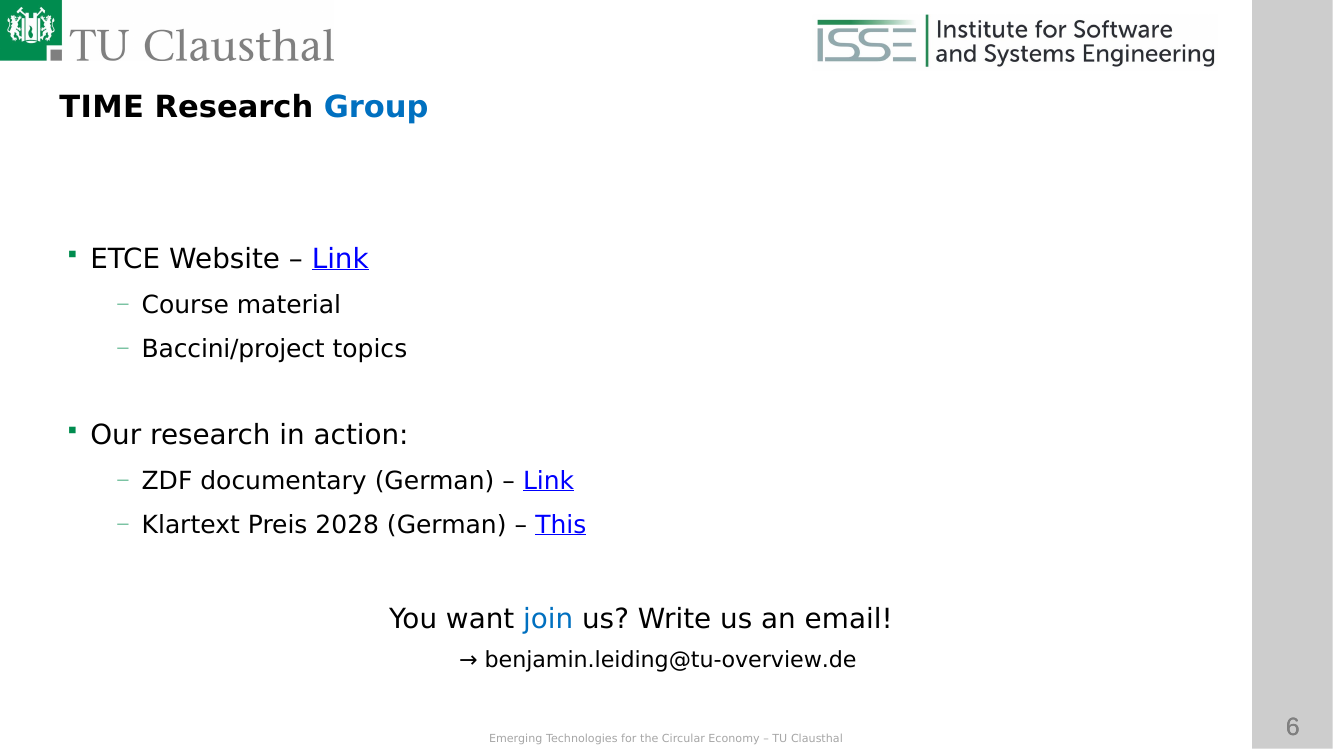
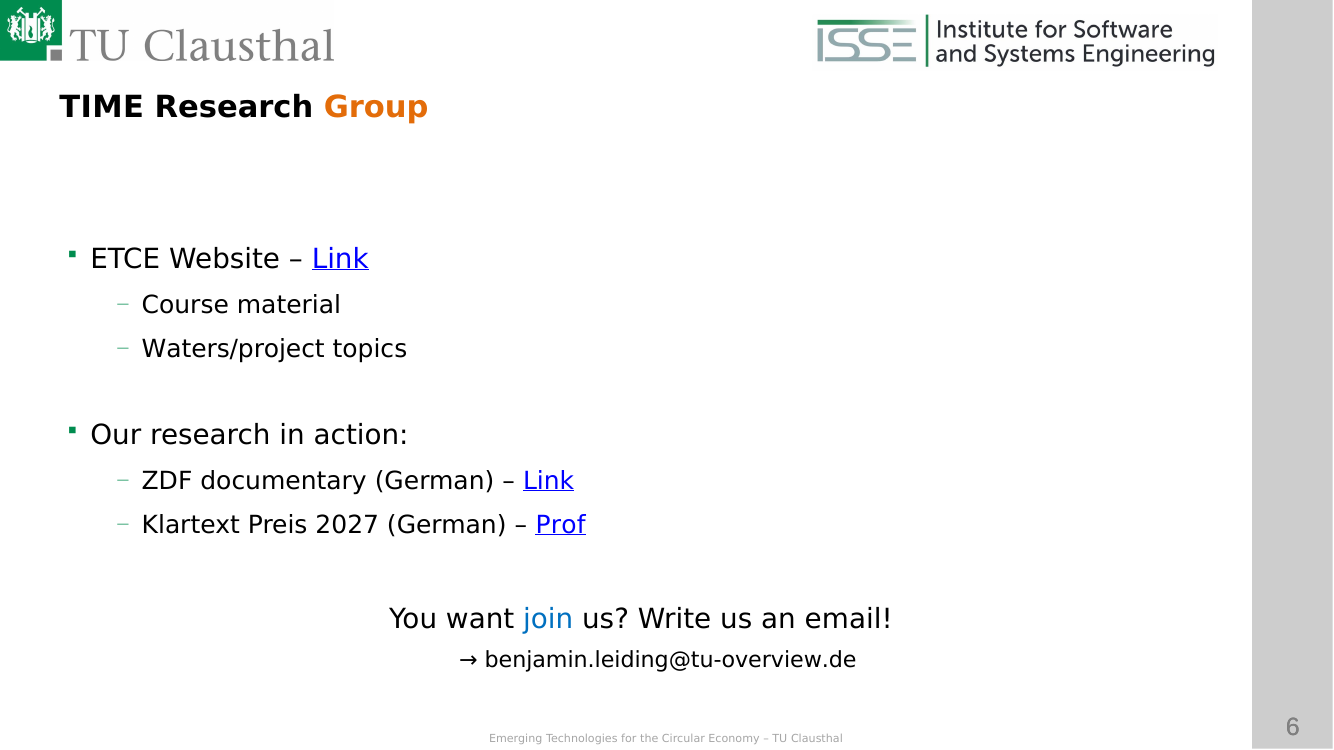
Group colour: blue -> orange (376, 108)
Baccini/project: Baccini/project -> Waters/project (233, 349)
2028: 2028 -> 2027 (347, 525)
This: This -> Prof (561, 525)
